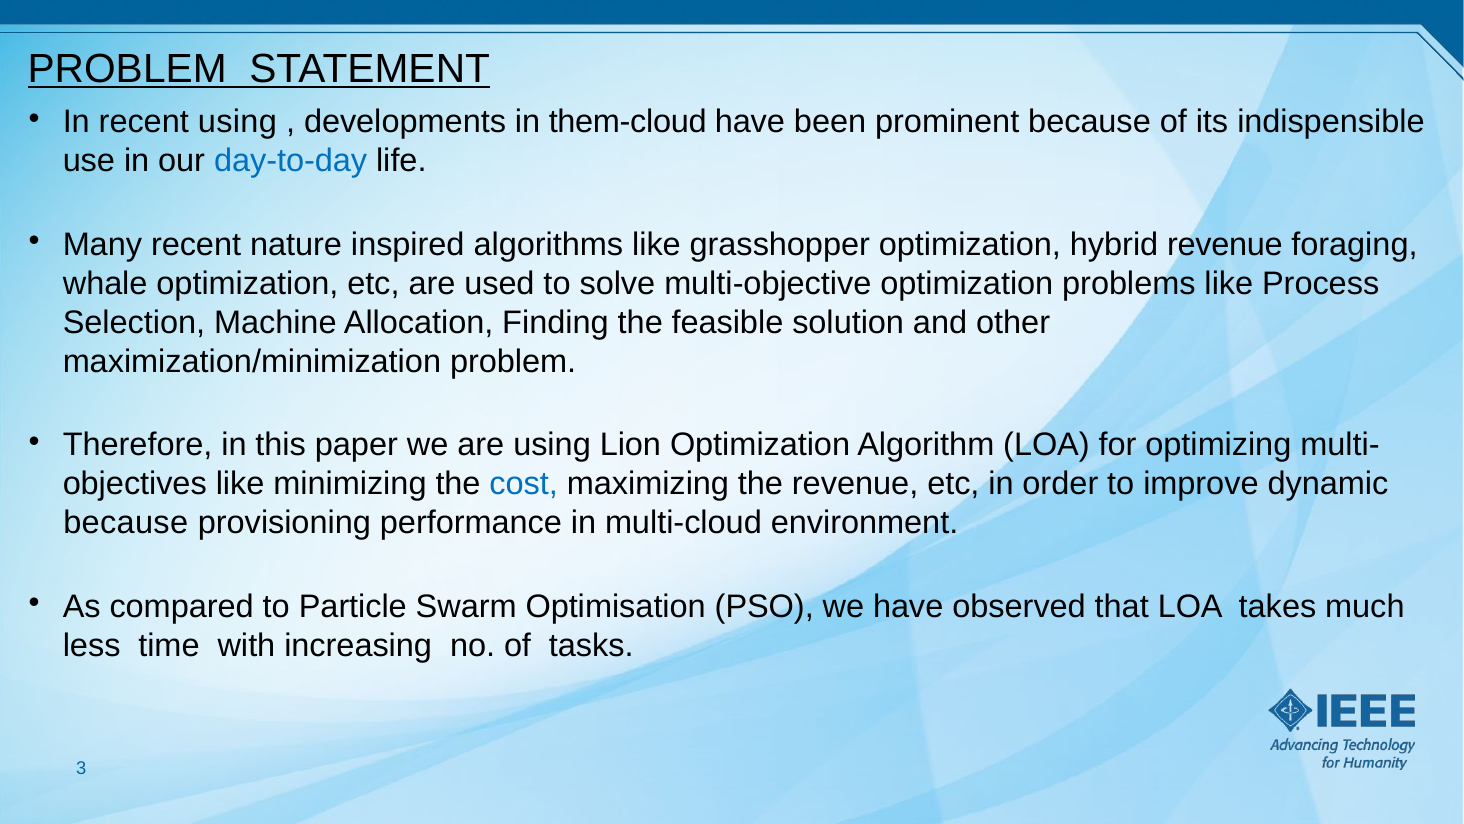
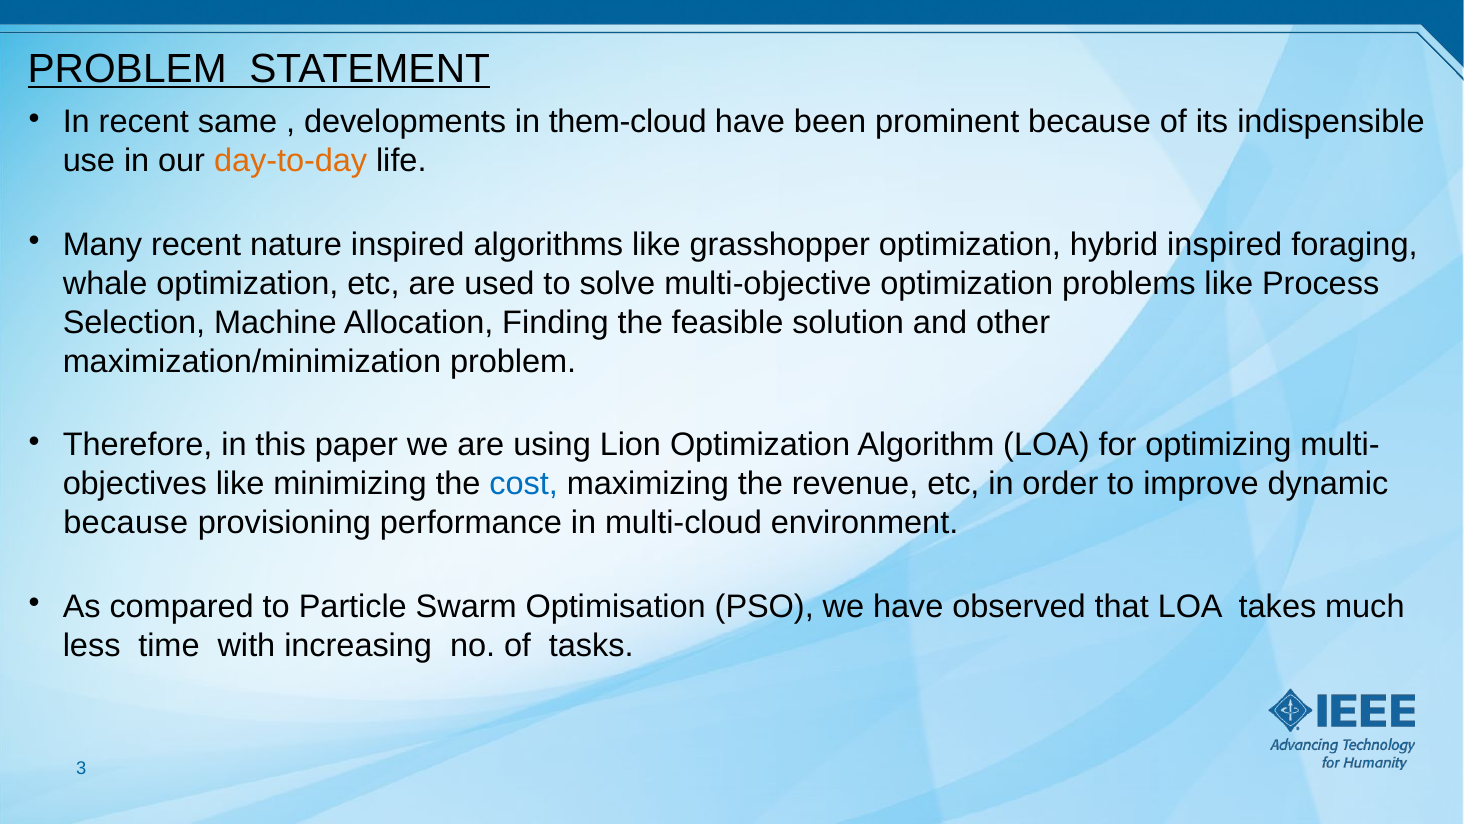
recent using: using -> same (238, 122)
day-to-day colour: blue -> orange (291, 161)
hybrid revenue: revenue -> inspired (1225, 244)
